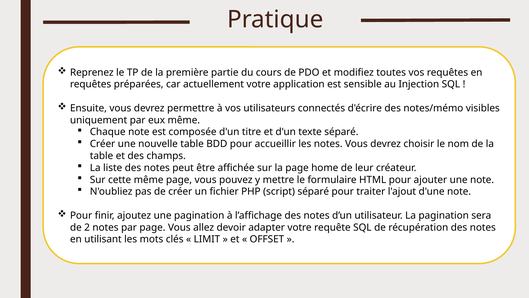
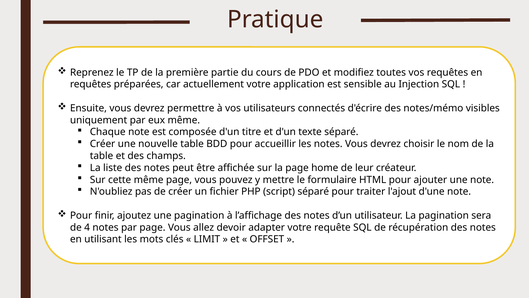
2: 2 -> 4 (87, 227)
